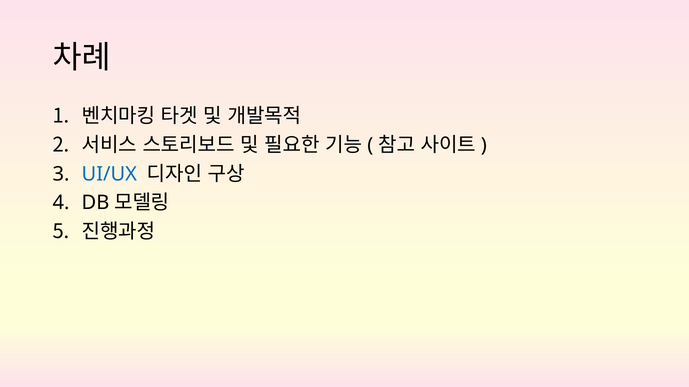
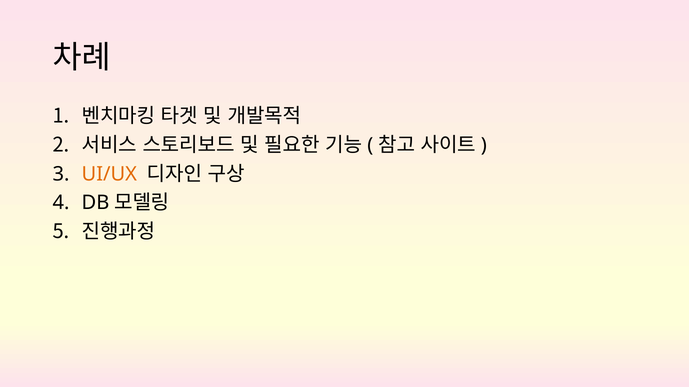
UI/UX colour: blue -> orange (109, 174)
